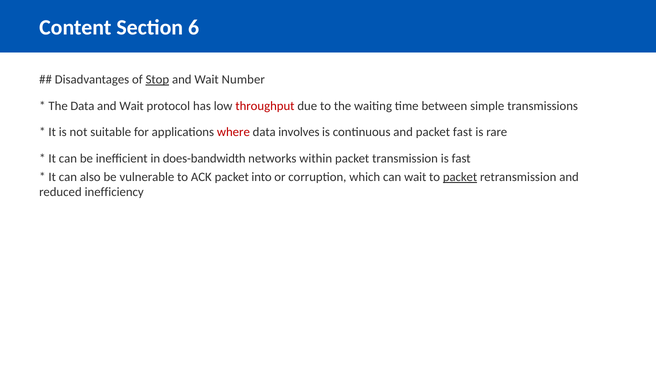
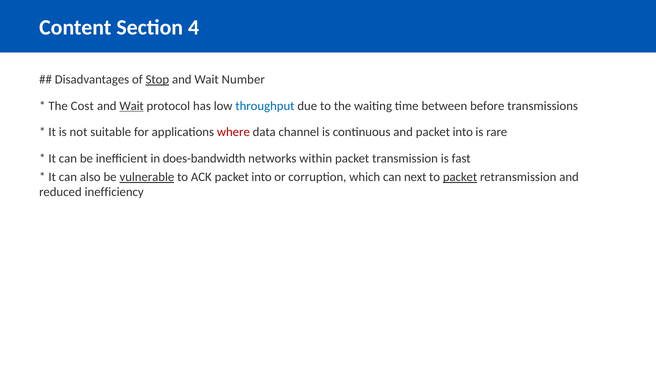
6: 6 -> 4 (194, 28)
The Data: Data -> Cost (82, 106)
Wait underline: none -> present (132, 106)
throughput colour: red -> blue (265, 106)
simple: simple -> before (487, 106)
involves: involves -> channel (299, 132)
and packet fast: fast -> into (463, 132)
vulnerable underline: none -> present (147, 177)
can wait: wait -> next (415, 177)
